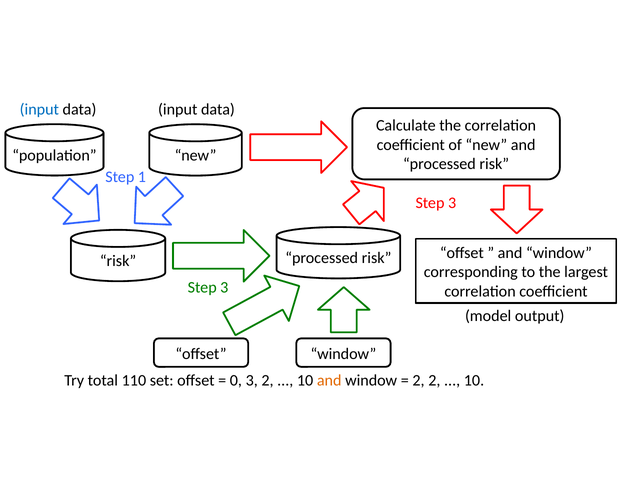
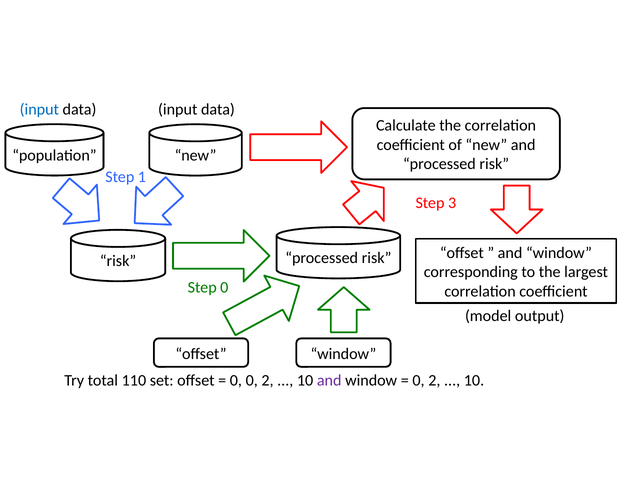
3: 3 -> 0 (224, 287)
0 3: 3 -> 0 (252, 380)
and colour: orange -> purple (329, 380)
2: 2 -> 0 (418, 380)
